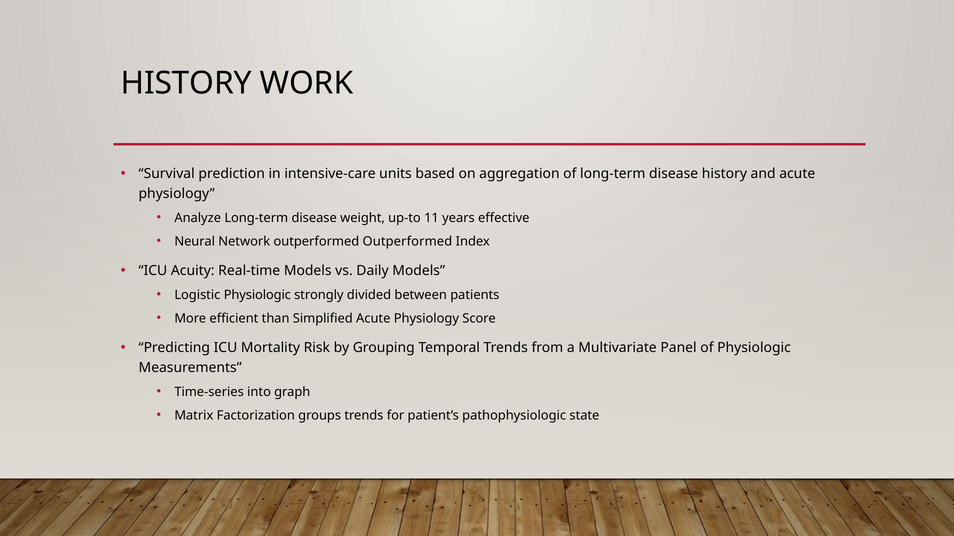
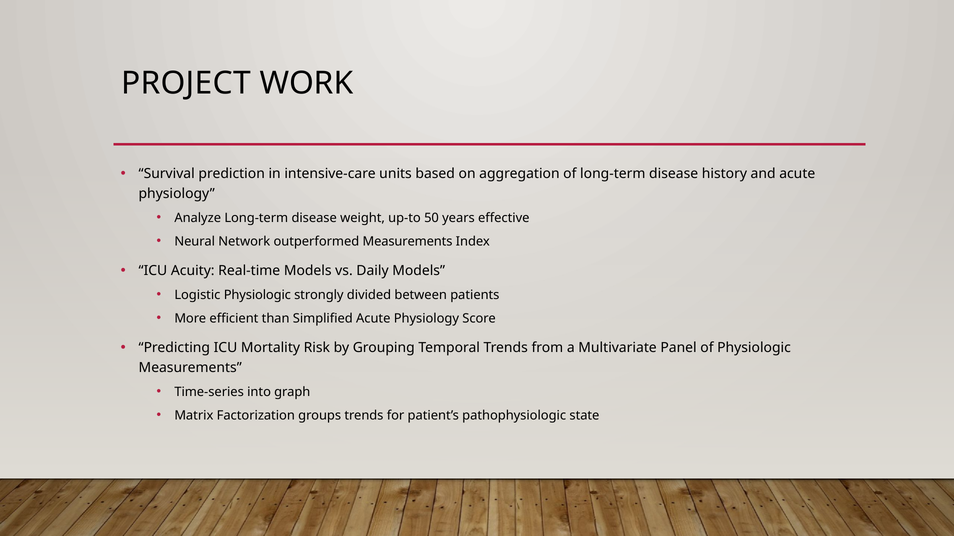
HISTORY: HISTORY -> PROJECT (186, 84)
11: 11 -> 50 (432, 218)
outperformed Outperformed: Outperformed -> Measurements (407, 242)
